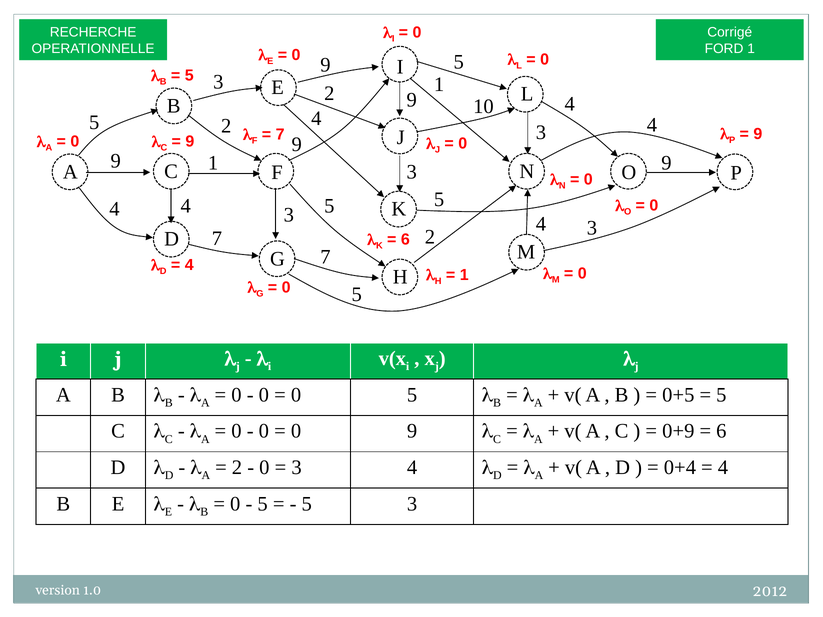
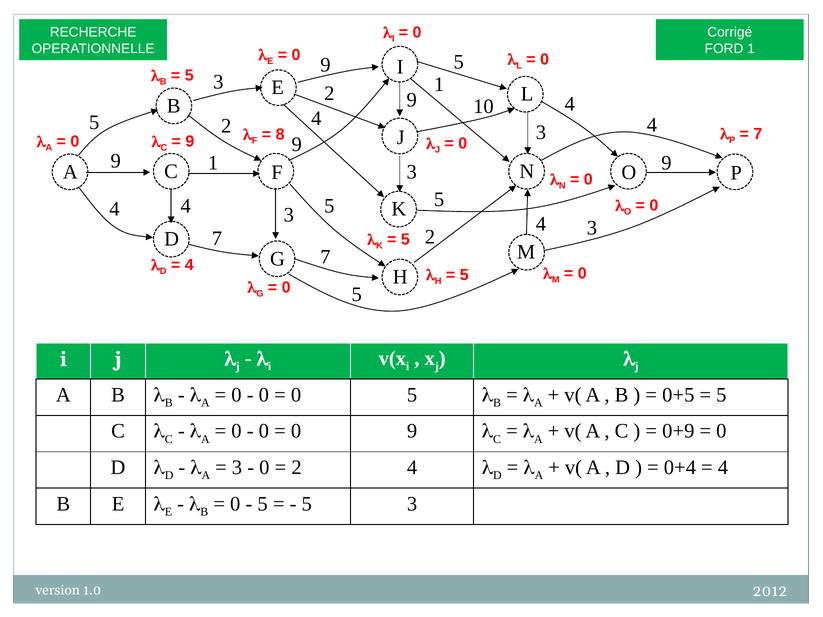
9: 9 -> 7 (758, 134)
7: 7 -> 8 (280, 134)
6: 6 -> 5 (405, 240)
1: 1 -> 5 (464, 275)
6: 6 -> 0 (721, 431)
2: 2 -> 3 (237, 468)
3: 3 -> 2 (297, 468)
